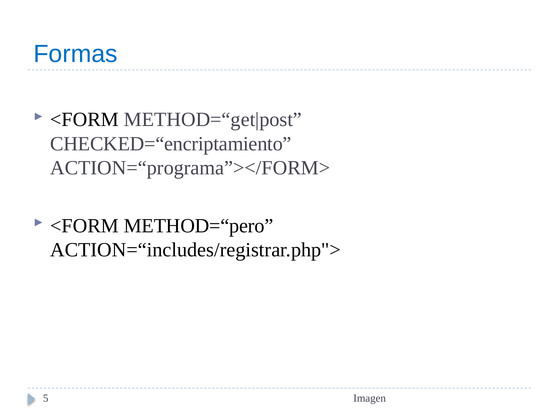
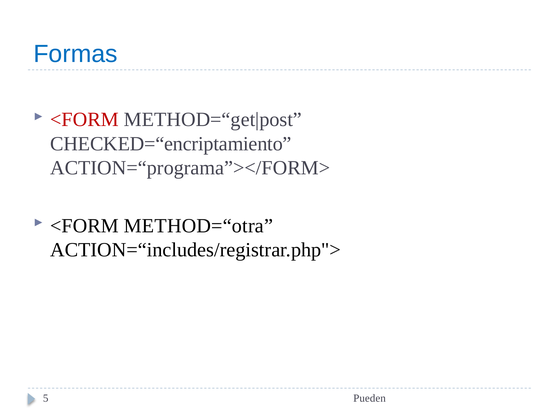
<FORM colour: black -> red (85, 120)
METHOD=“pero: METHOD=“pero -> METHOD=“otra (198, 226)
Imagen: Imagen -> Pueden (370, 399)
